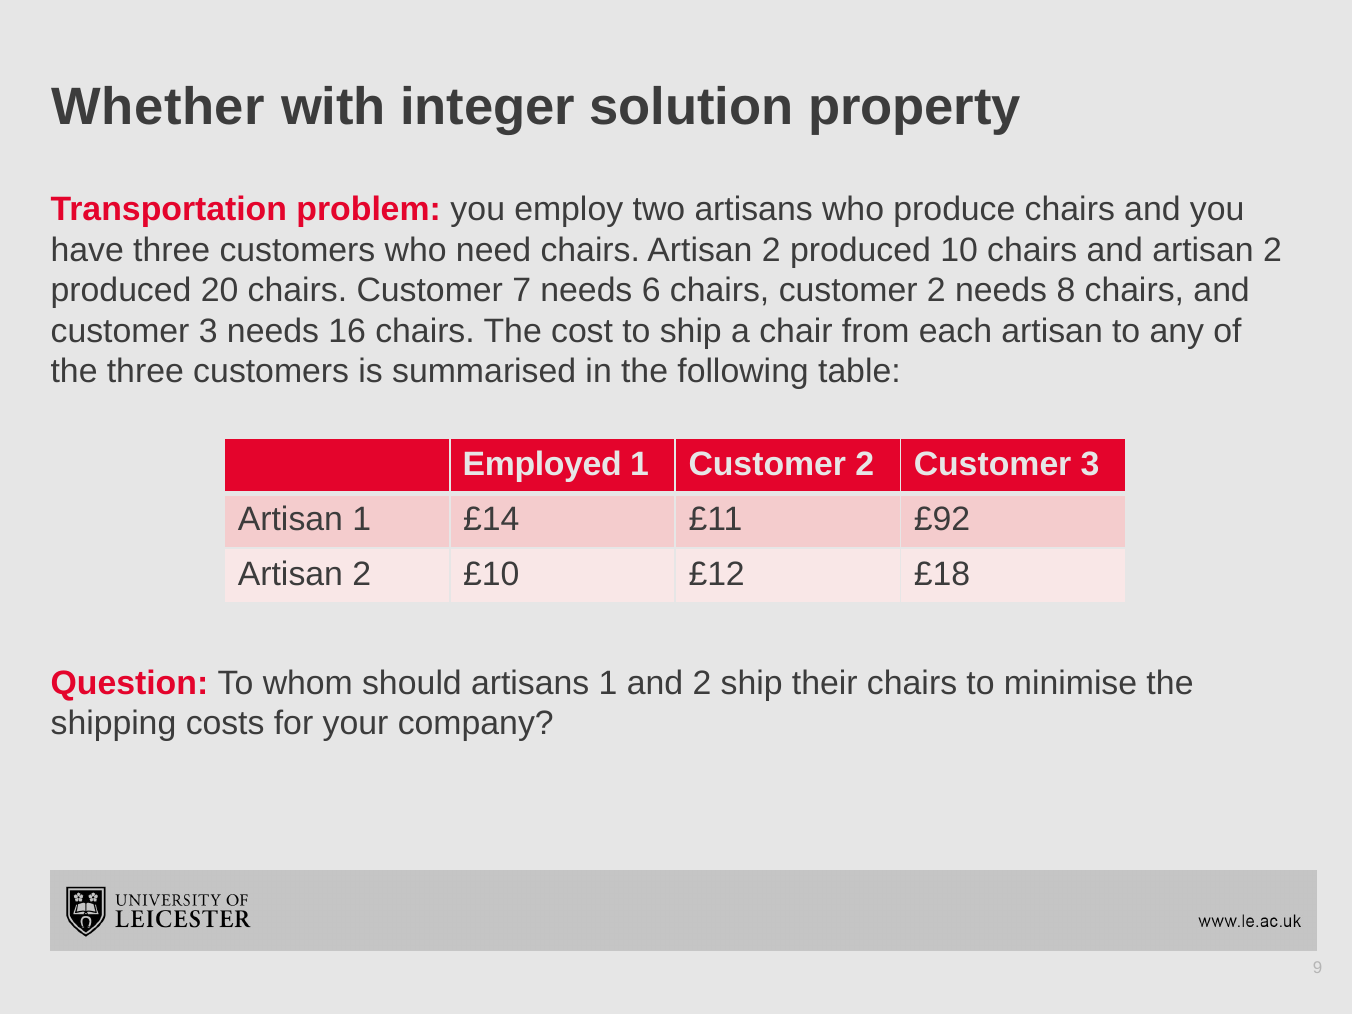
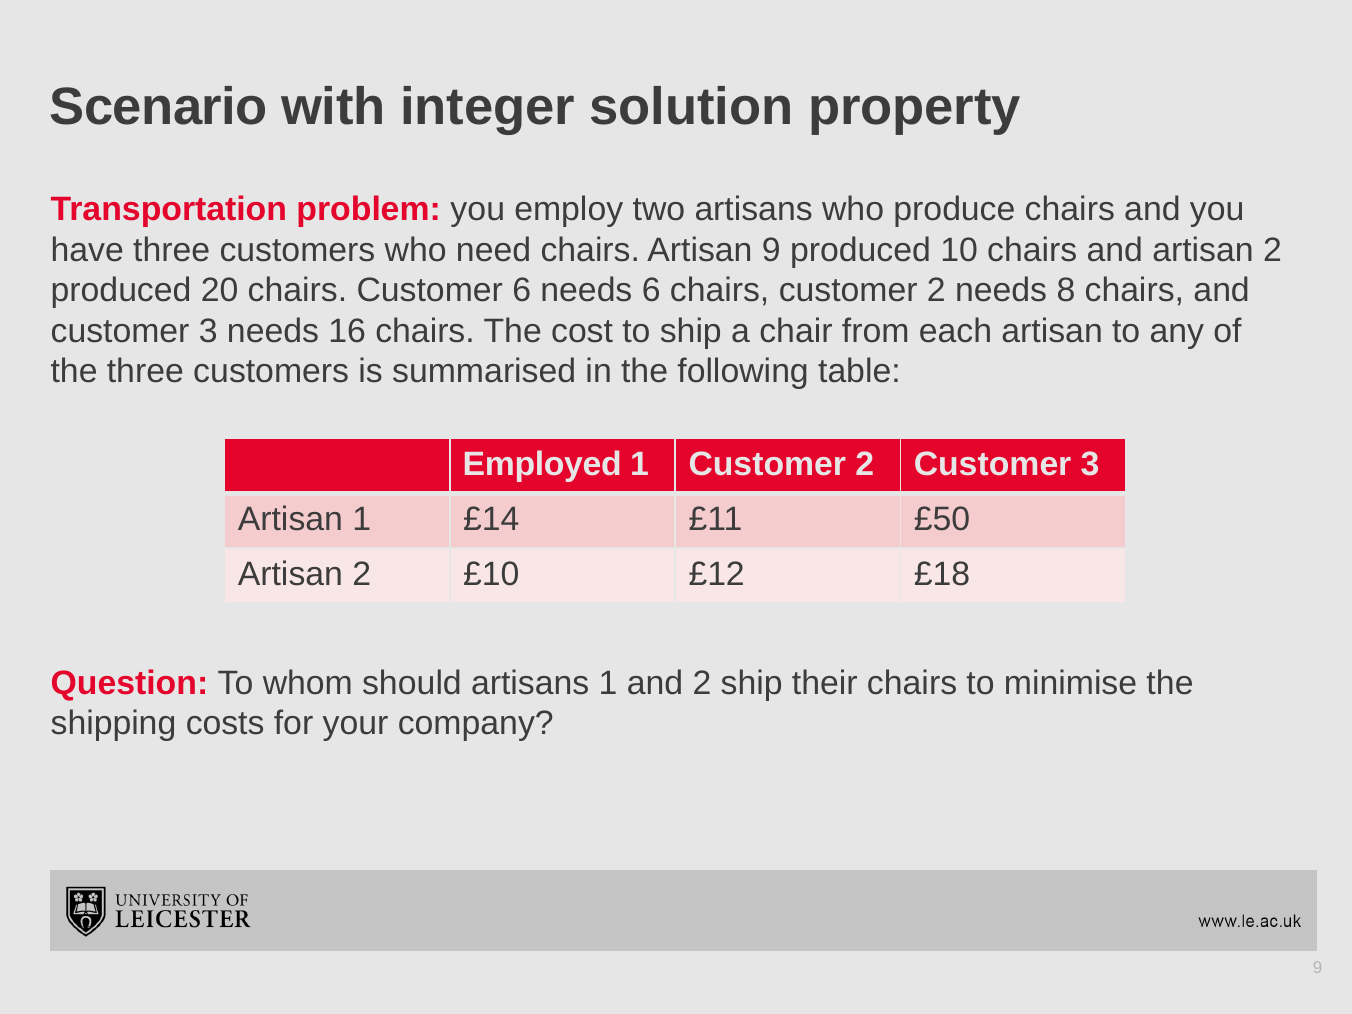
Whether: Whether -> Scenario (159, 108)
chairs Artisan 2: 2 -> 9 (771, 250)
Customer 7: 7 -> 6 (522, 291)
£92: £92 -> £50 (942, 519)
